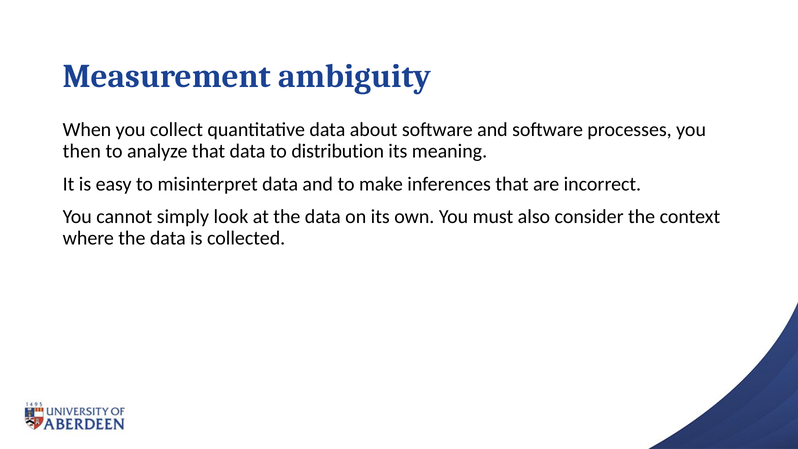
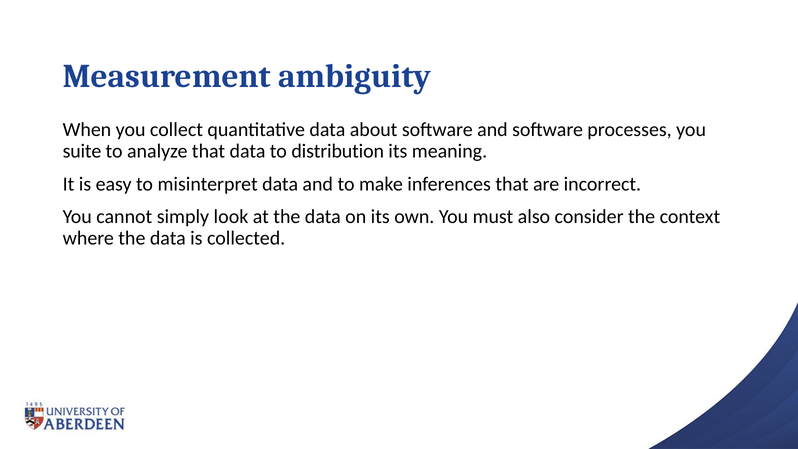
then: then -> suite (82, 151)
